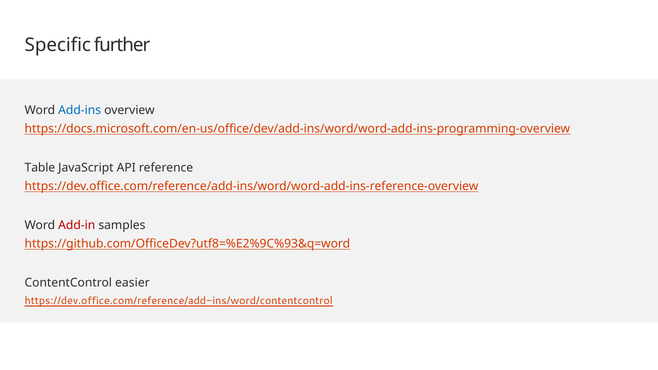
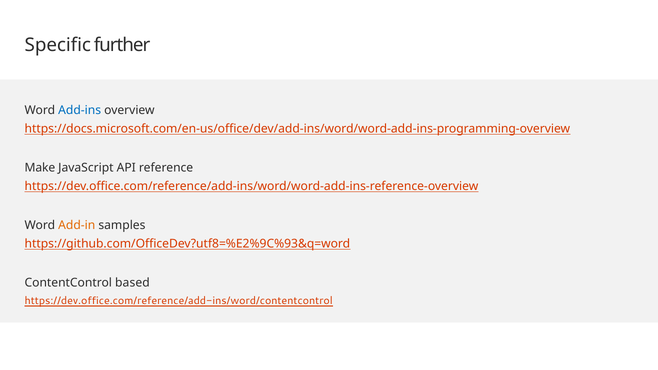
Table: Table -> Make (40, 168)
Add-in colour: red -> orange (77, 225)
easier: easier -> based (132, 283)
